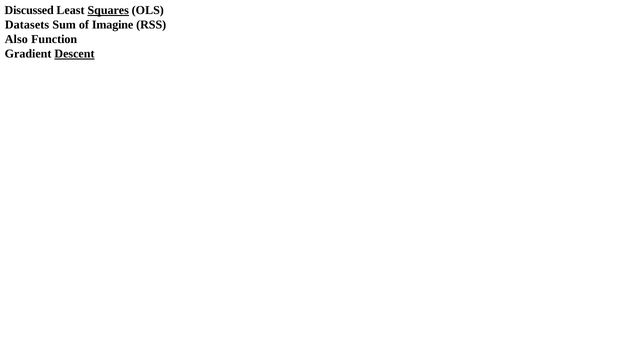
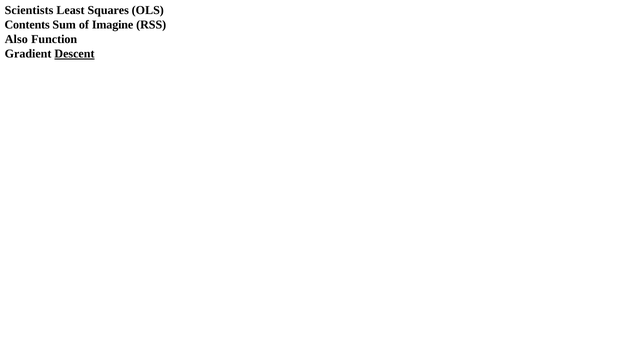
Discussed: Discussed -> Scientists (29, 10)
Squares underline: present -> none (108, 10)
Datasets: Datasets -> Contents (27, 25)
